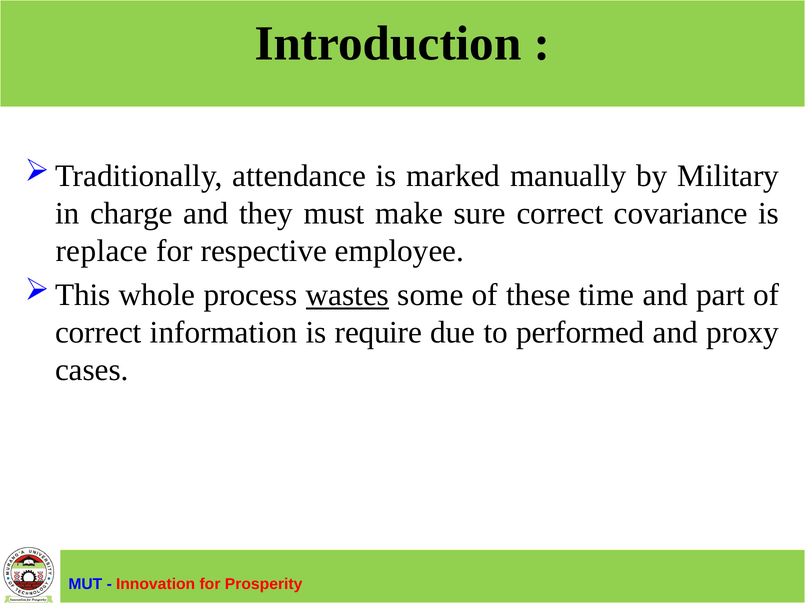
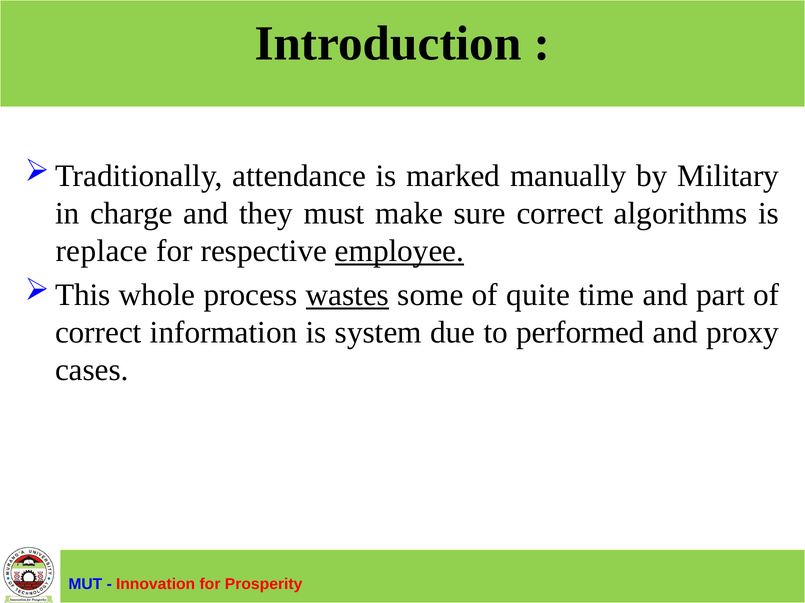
covariance: covariance -> algorithms (681, 214)
employee underline: none -> present (400, 251)
these: these -> quite (538, 295)
require: require -> system (378, 333)
